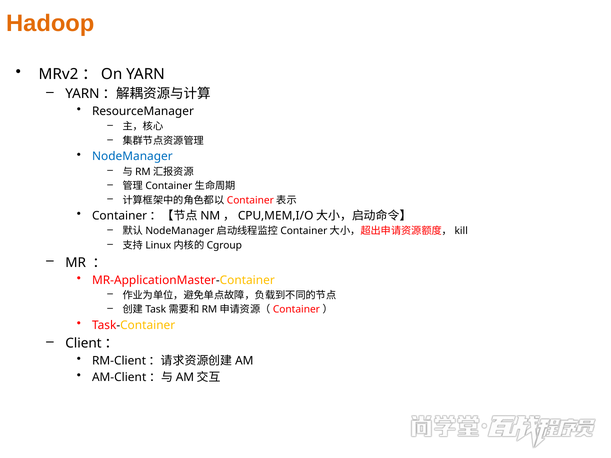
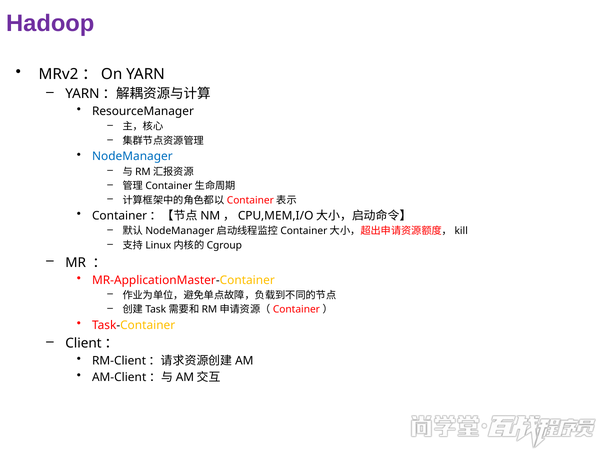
Hadoop colour: orange -> purple (50, 23)
